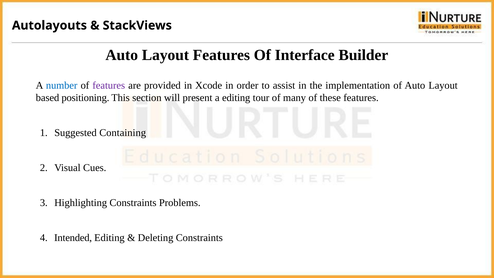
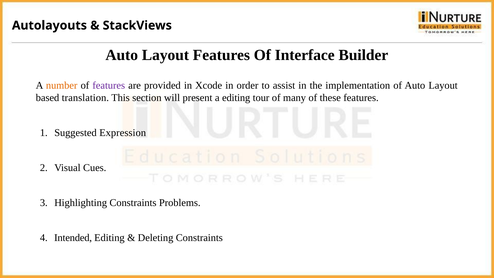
number colour: blue -> orange (62, 85)
positioning: positioning -> translation (85, 98)
Containing: Containing -> Expression (123, 133)
